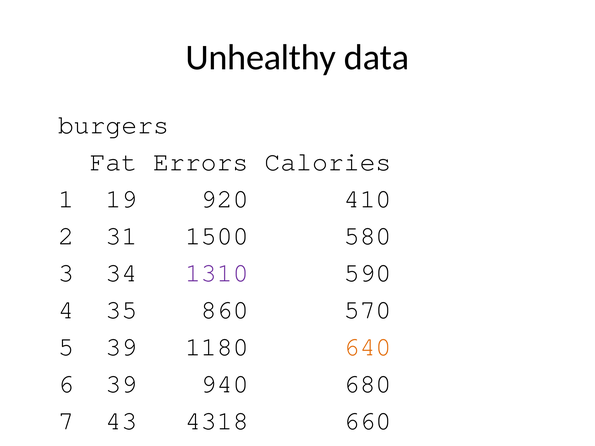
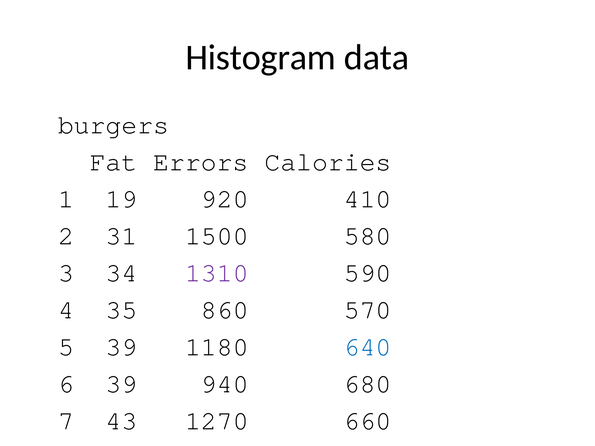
Unhealthy: Unhealthy -> Histogram (261, 58)
640 colour: orange -> blue (368, 347)
4318: 4318 -> 1270 (217, 421)
